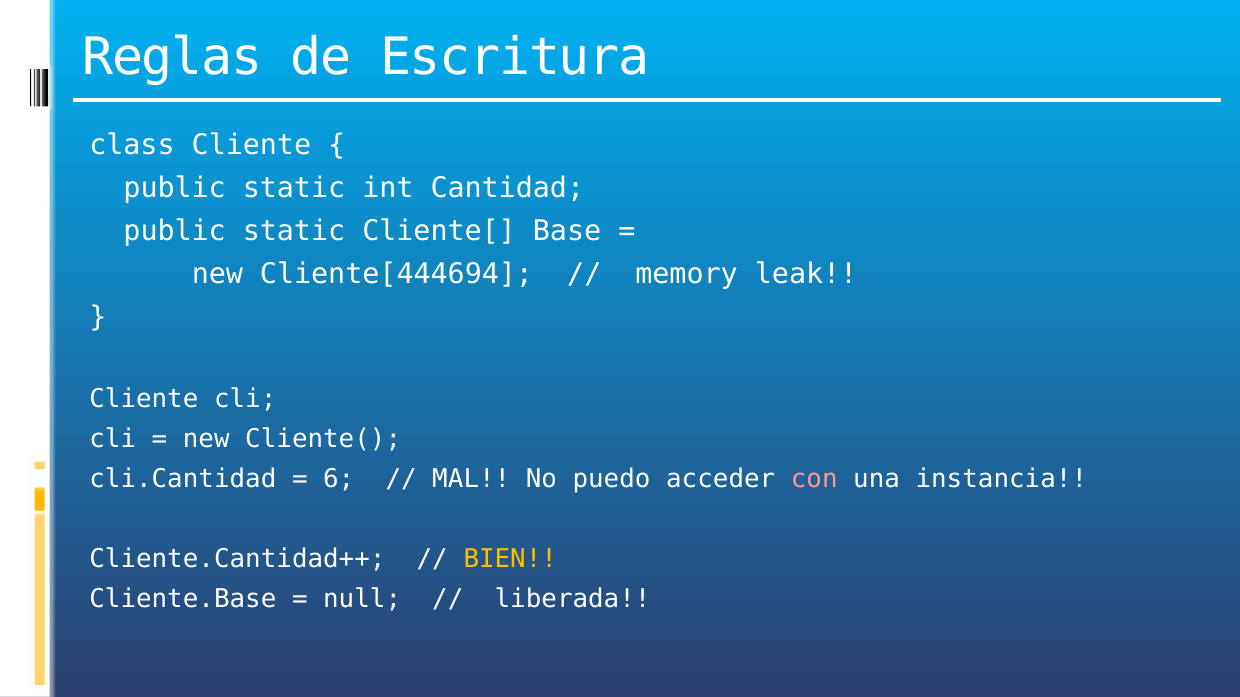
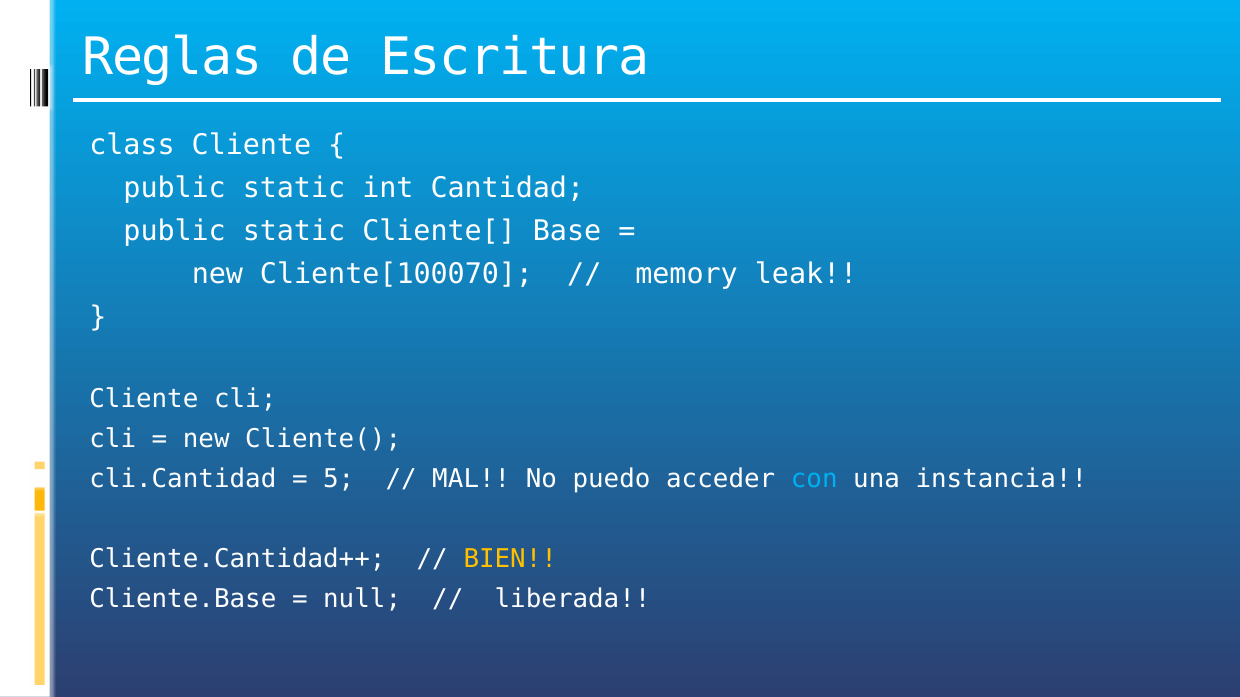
Cliente[444694: Cliente[444694 -> Cliente[100070 (397, 275)
6: 6 -> 5 (339, 479)
con colour: pink -> light blue (814, 479)
